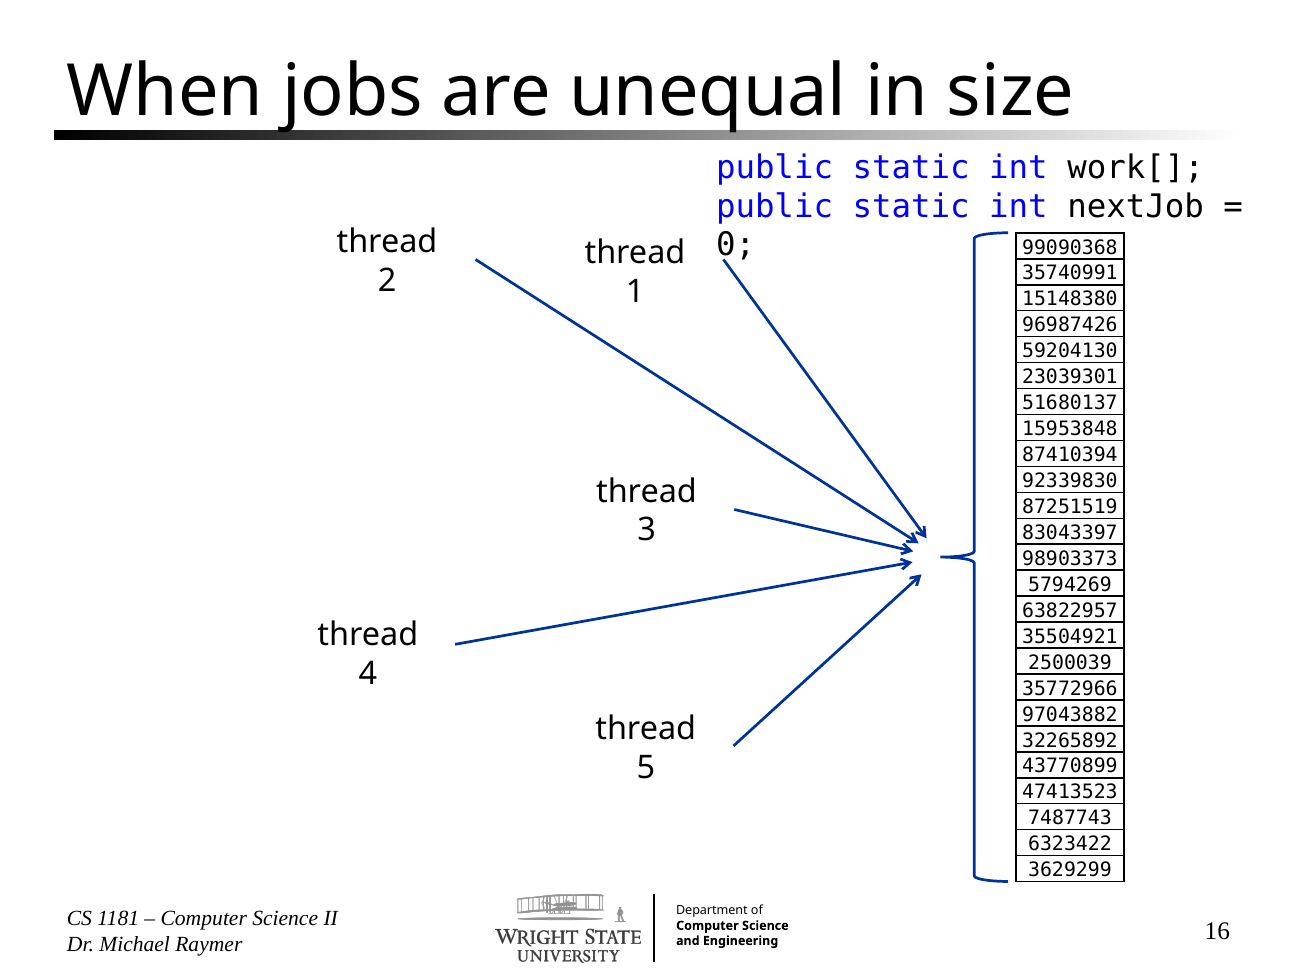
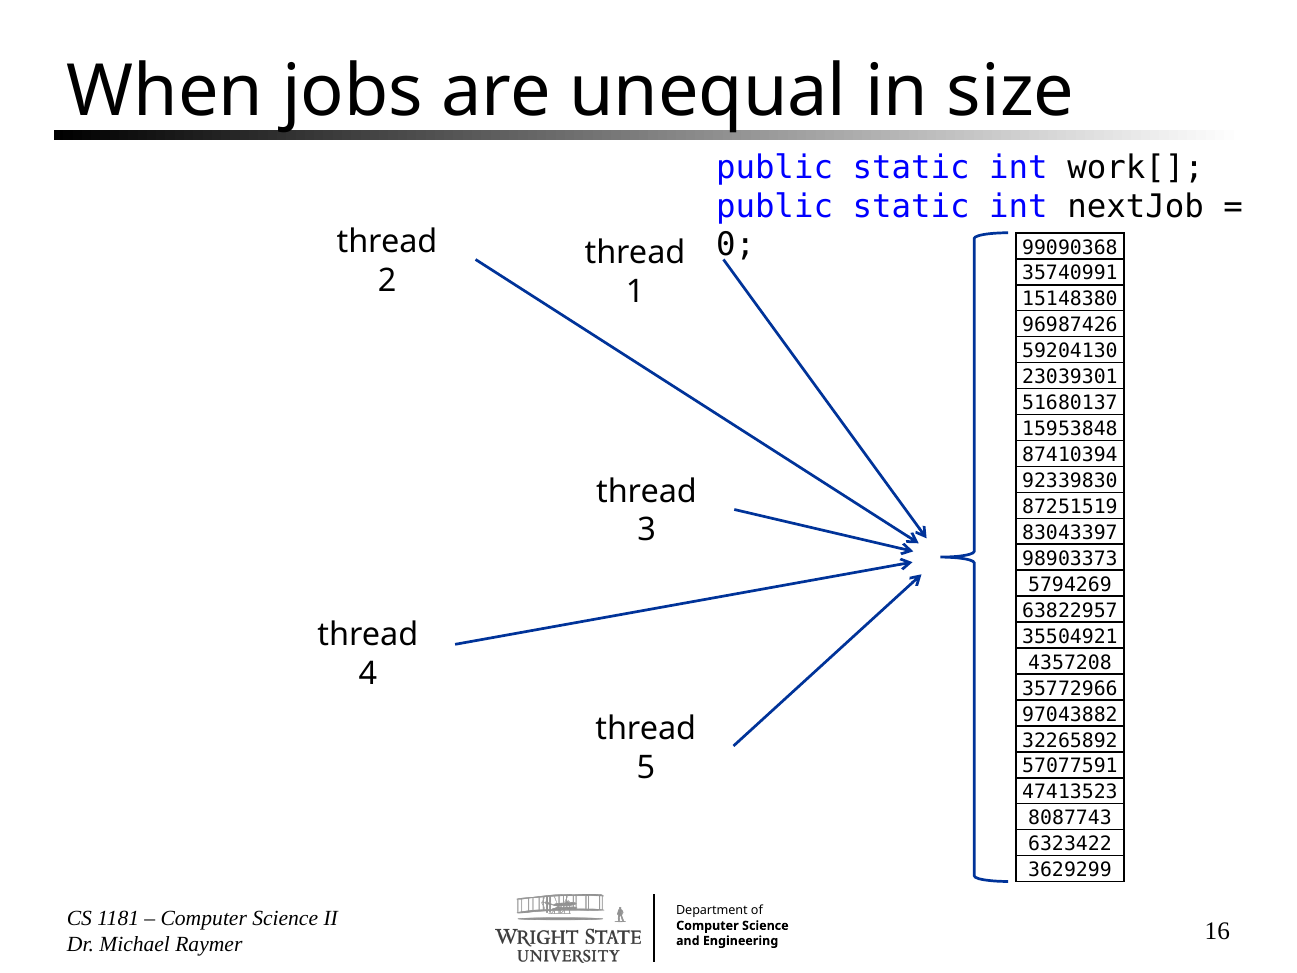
2500039: 2500039 -> 4357208 (1070, 662)
43770899: 43770899 -> 57077591 (1070, 766)
7487743: 7487743 -> 8087743 (1070, 818)
